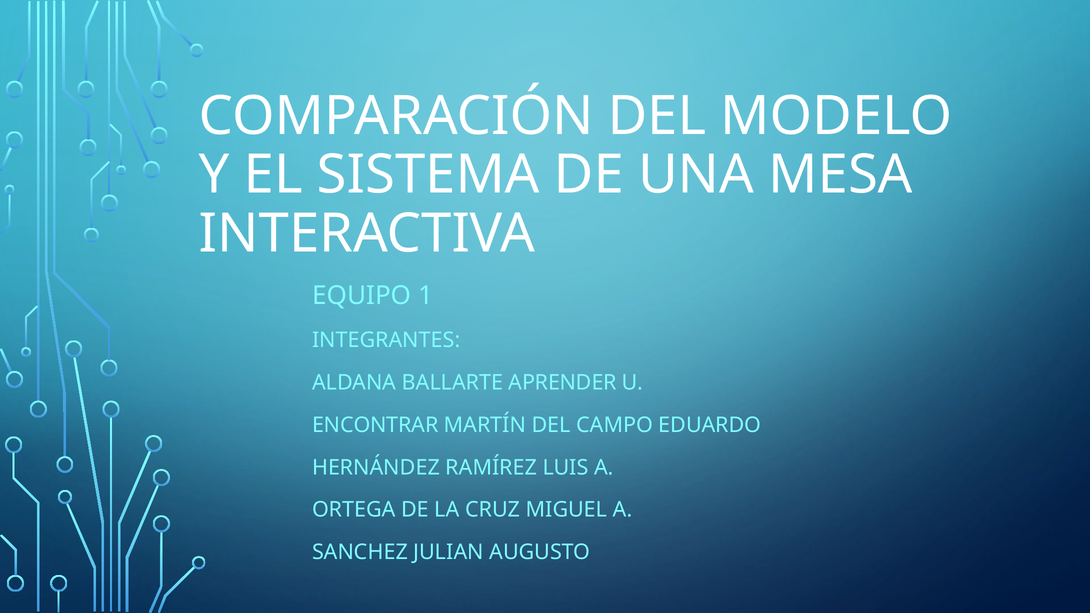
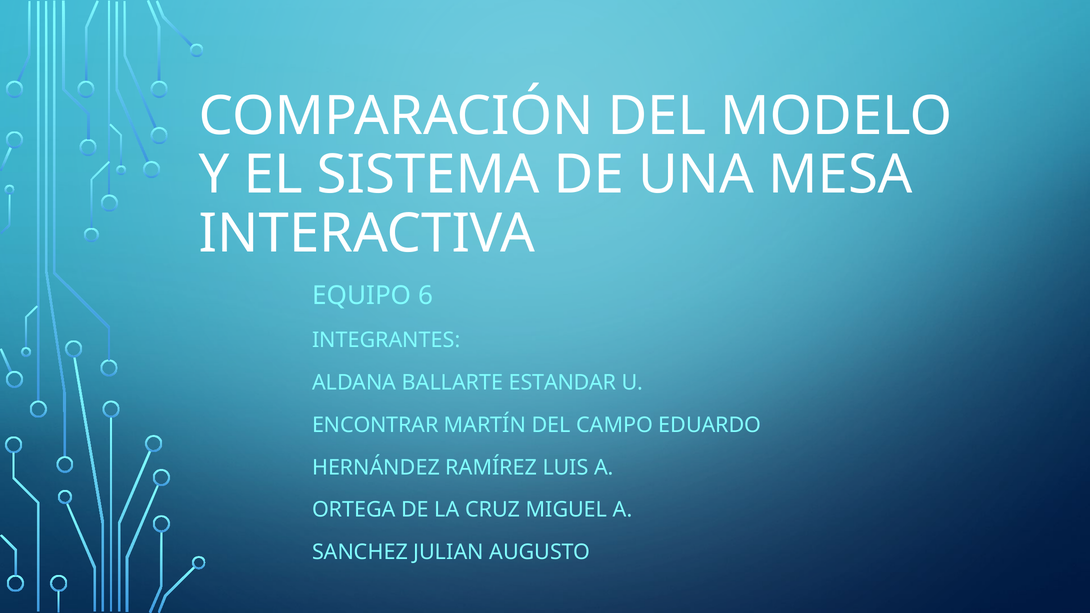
1: 1 -> 6 (425, 296)
APRENDER: APRENDER -> ESTANDAR (563, 383)
